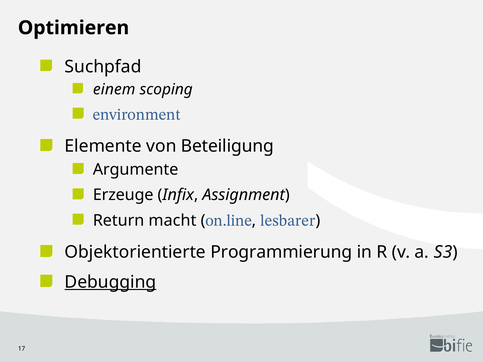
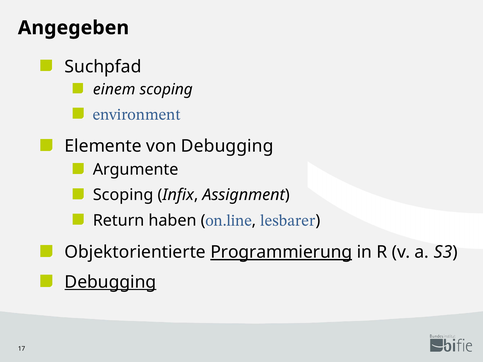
Optimieren: Optimieren -> Angegeben (73, 28)
von Beteiligung: Beteiligung -> Debugging (227, 146)
Erzeuge: Erzeuge -> Scoping (123, 195)
macht: macht -> haben (172, 221)
Programmierung underline: none -> present (281, 252)
